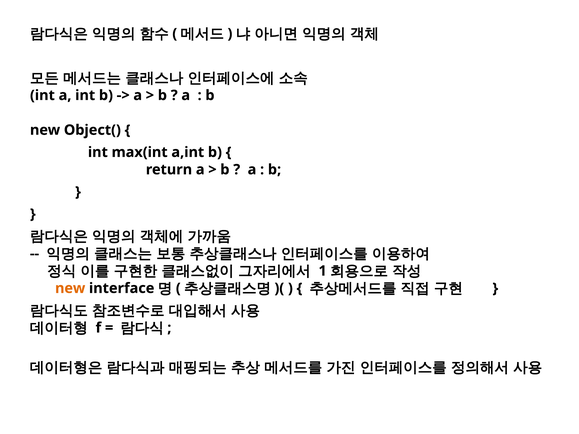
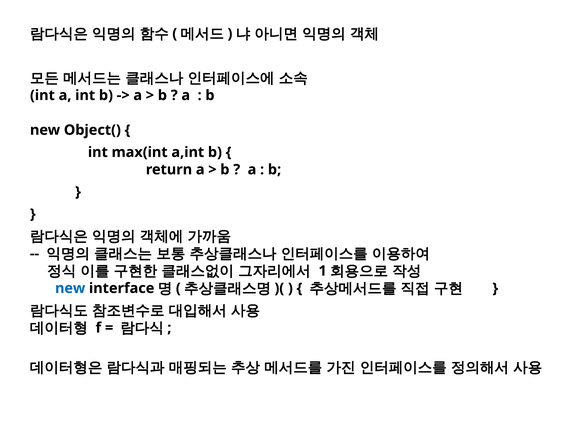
new colour: orange -> blue (70, 288)
